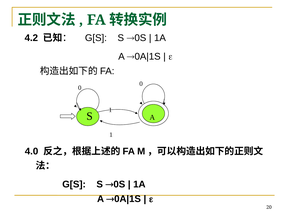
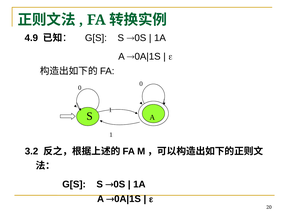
4.2: 4.2 -> 4.9 (31, 38)
4.0: 4.0 -> 3.2 (32, 151)
